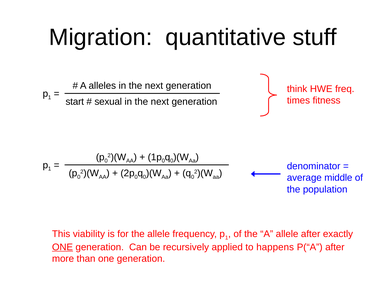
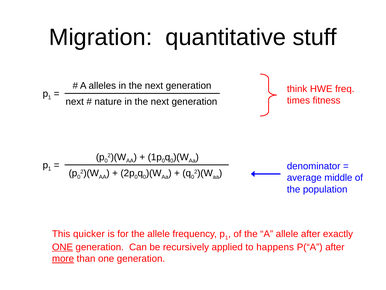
start: start -> next (75, 102)
sexual: sexual -> nature (108, 102)
viability: viability -> quicker (89, 234)
more underline: none -> present (63, 258)
